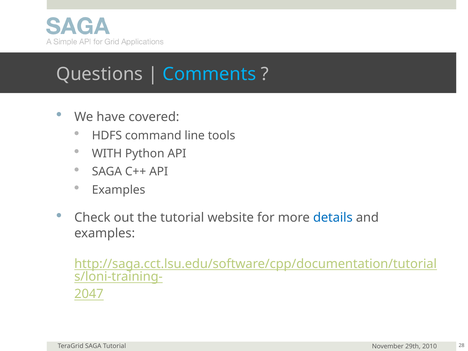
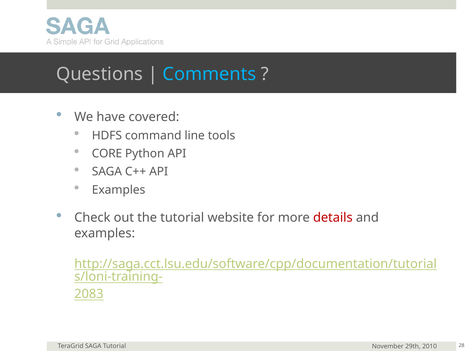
WITH: WITH -> CORE (107, 154)
details colour: blue -> red (333, 218)
2047: 2047 -> 2083 (89, 294)
